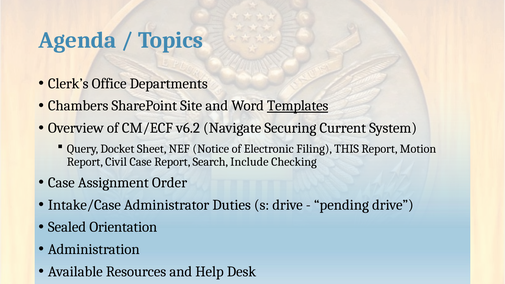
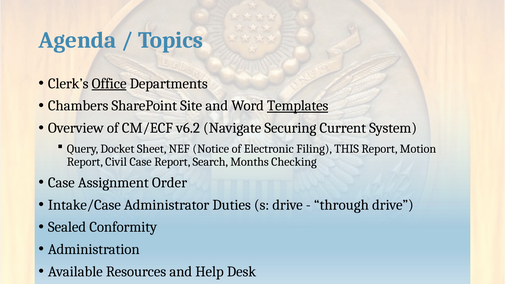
Office underline: none -> present (109, 84)
Include: Include -> Months (249, 162)
pending: pending -> through (341, 205)
Orientation: Orientation -> Conformity (123, 227)
